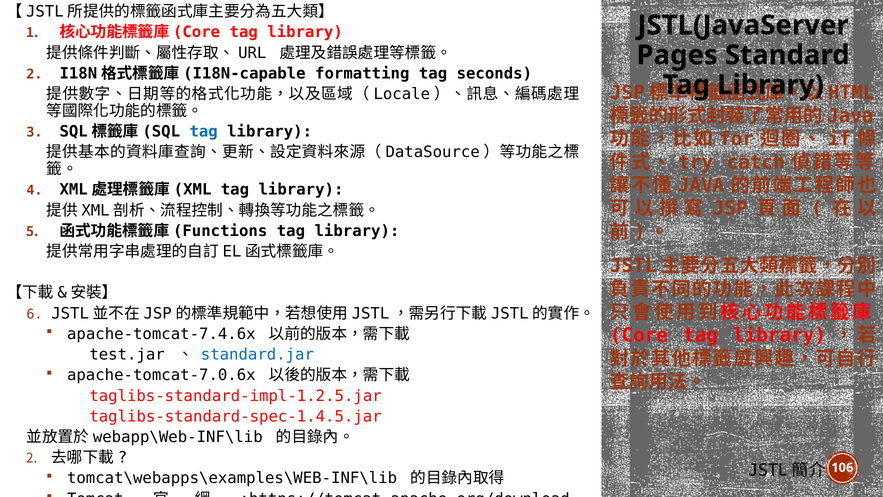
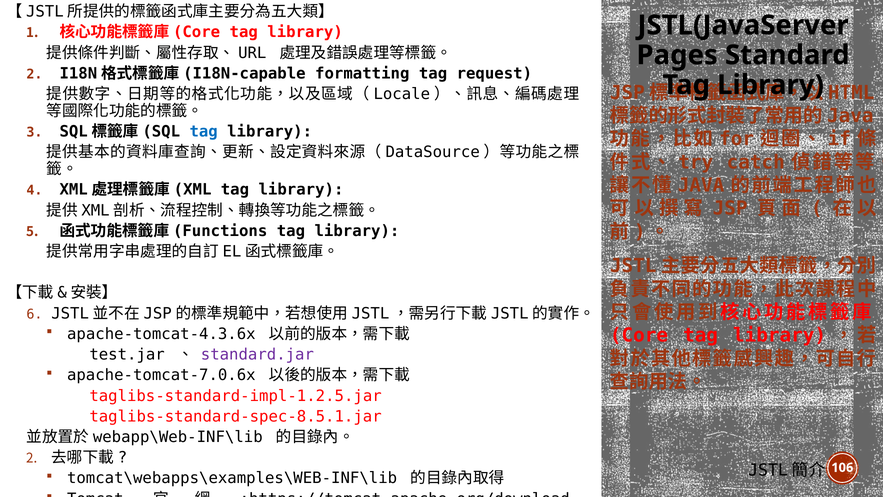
seconds: seconds -> request (494, 73)
apache-tomcat-7.4.6x: apache-tomcat-7.4.6x -> apache-tomcat-4.3.6x (161, 334)
standard.jar colour: blue -> purple (257, 354)
taglibs-standard-spec-1.4.5.jar: taglibs-standard-spec-1.4.5.jar -> taglibs-standard-spec-8.5.1.jar (236, 416)
